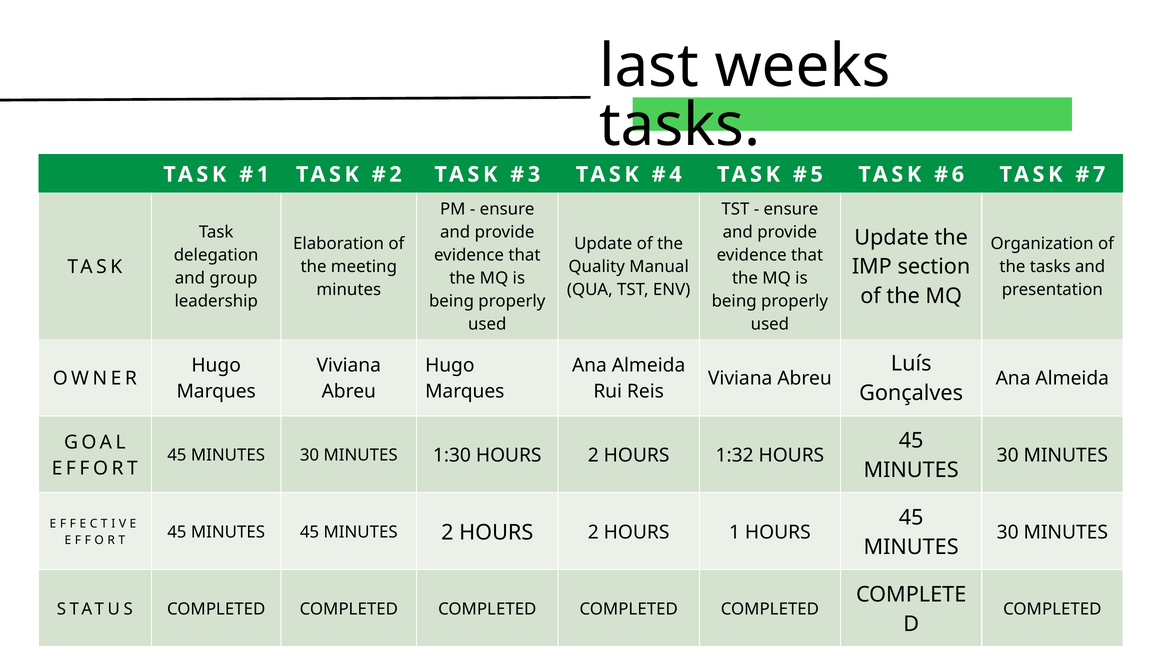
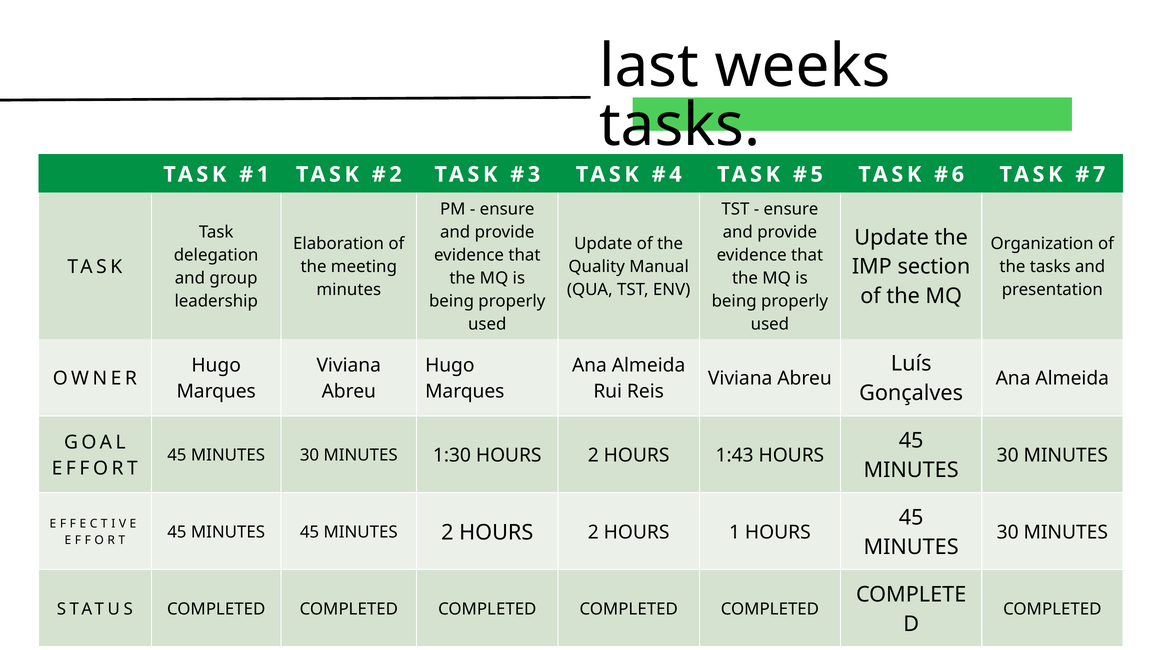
1:32: 1:32 -> 1:43 (735, 455)
